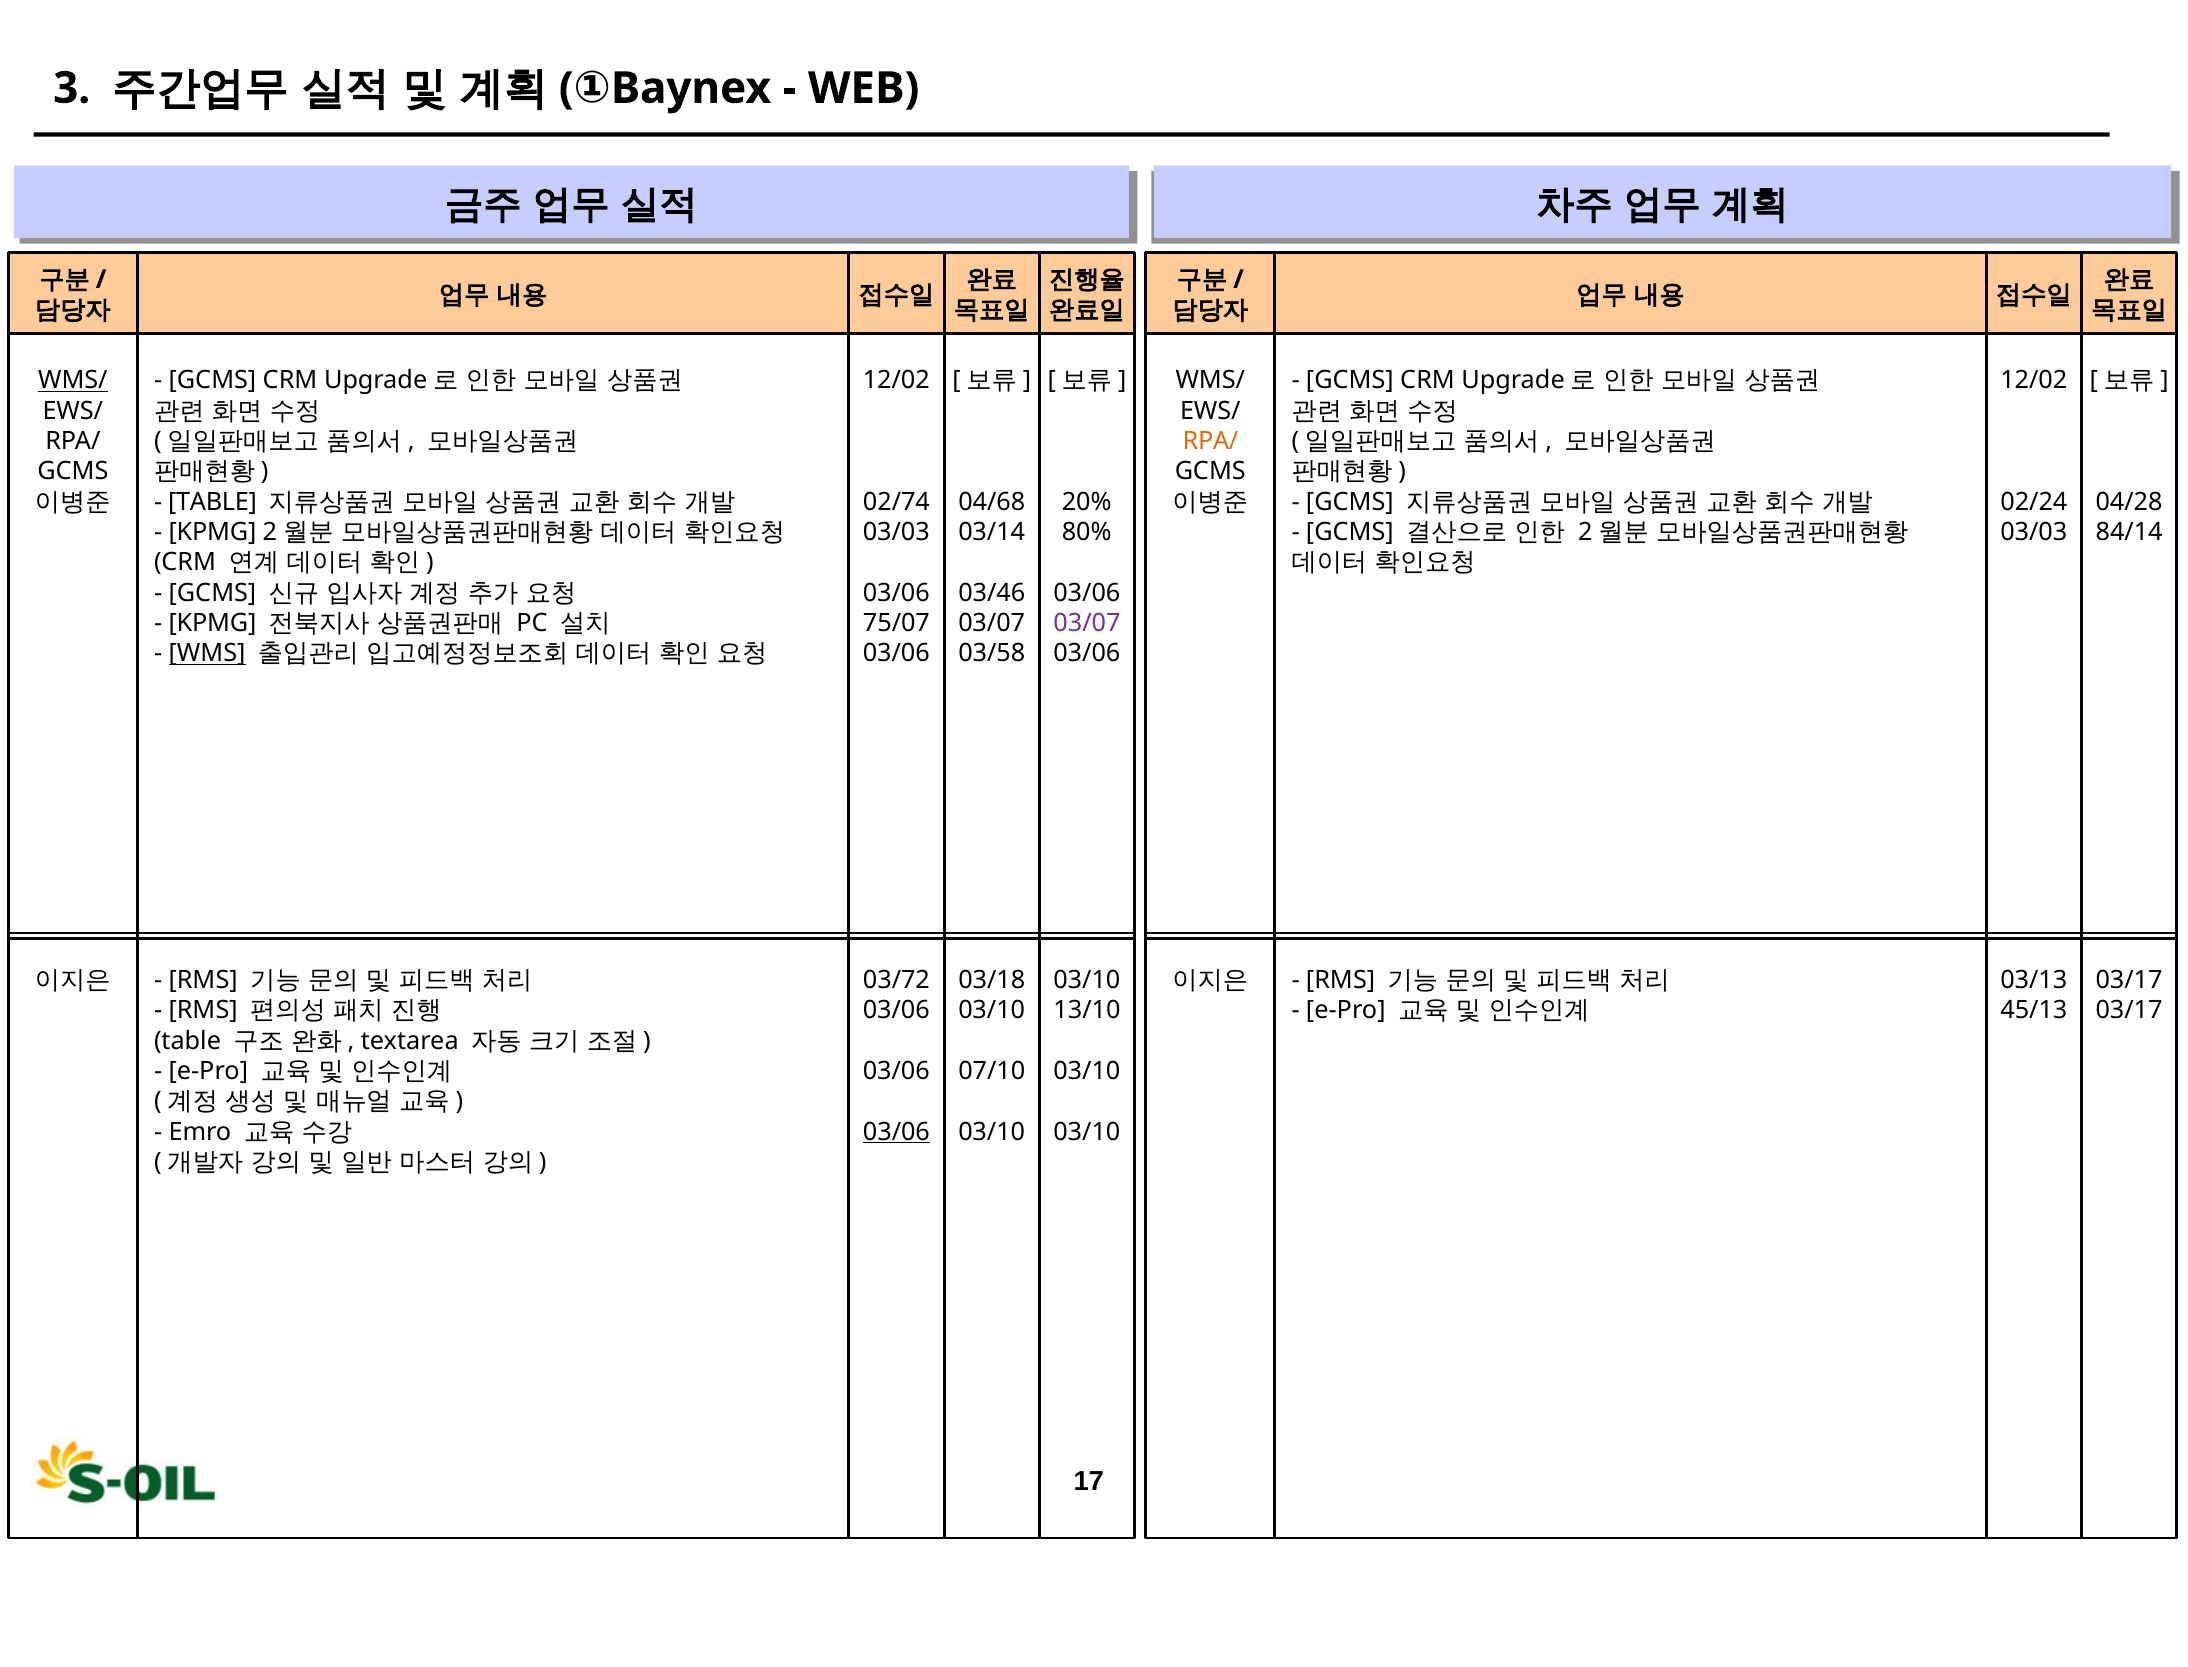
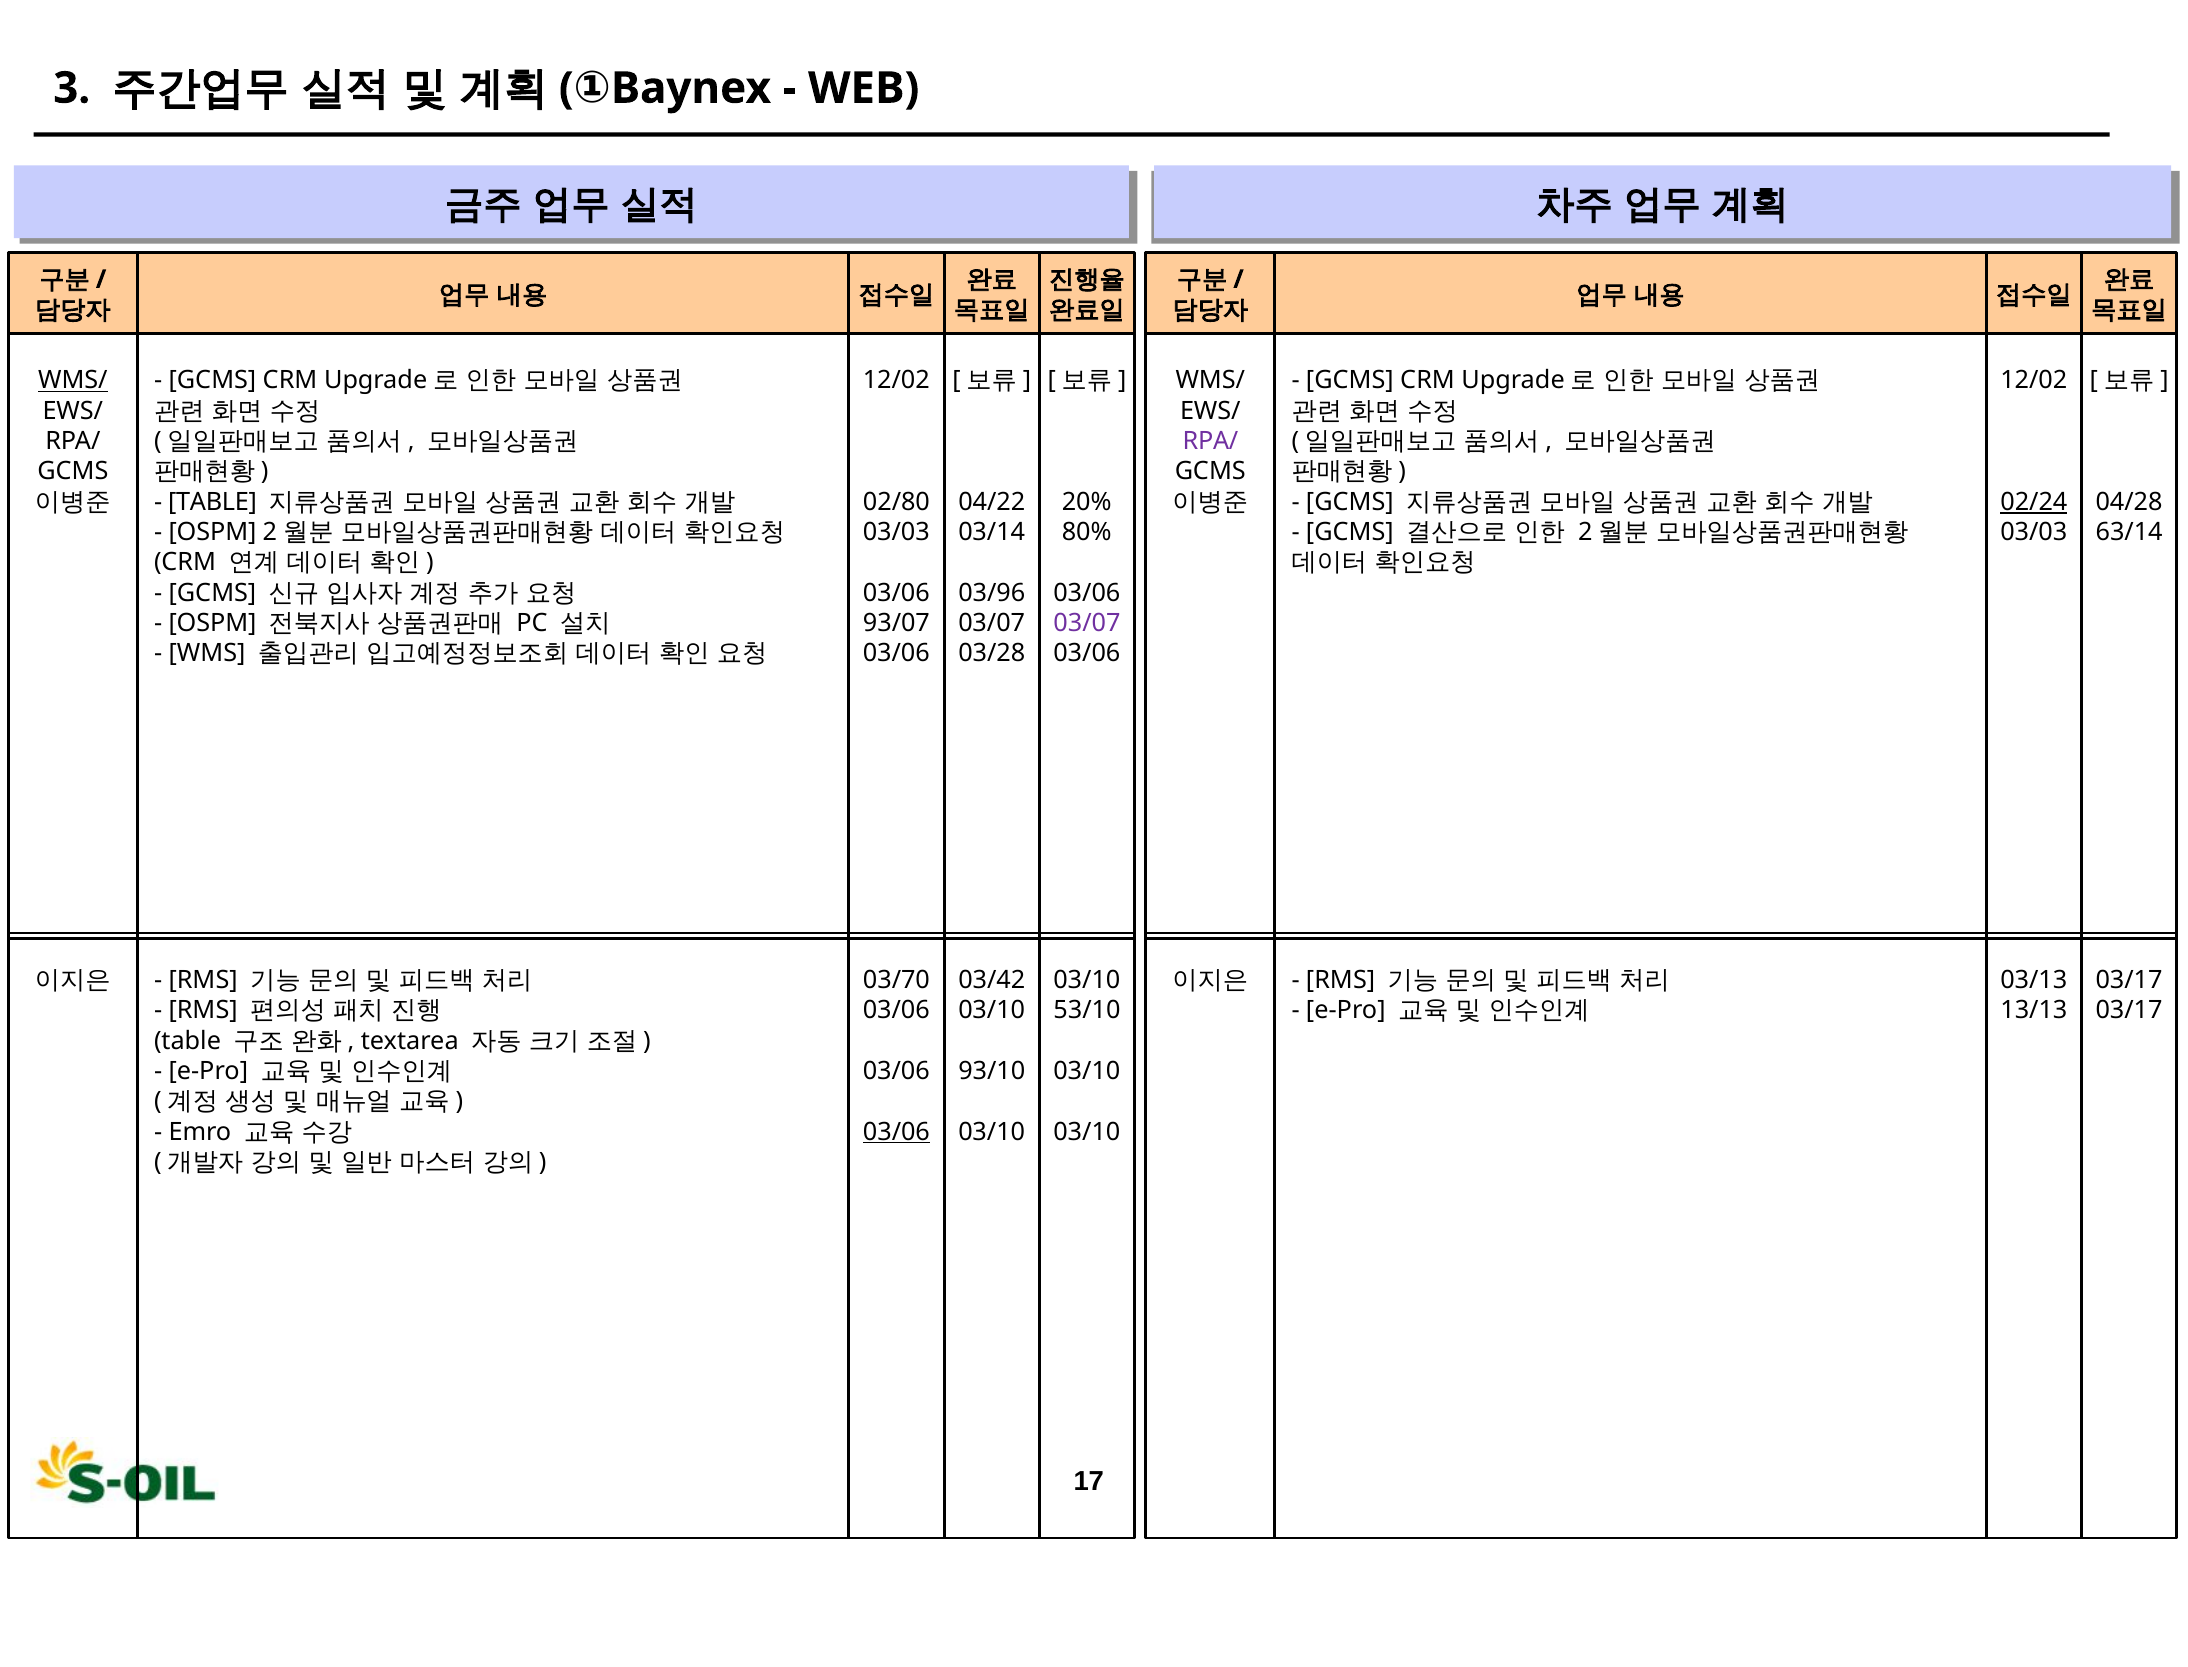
RPA/ colour: orange -> purple (1210, 441)
02/74: 02/74 -> 02/80 (896, 502)
04/68: 04/68 -> 04/22 (992, 502)
02/24 underline: none -> present (2034, 502)
KPMG: KPMG -> OSPM (212, 532)
84/14: 84/14 -> 63/14 (2129, 532)
03/46: 03/46 -> 03/96 (992, 593)
KPMG: KPMG -> OSPM (212, 623)
75/07: 75/07 -> 93/07 (896, 623)
WMS underline: present -> none (207, 654)
03/58: 03/58 -> 03/28 (992, 654)
03/72: 03/72 -> 03/70 (896, 980)
03/18: 03/18 -> 03/42 (992, 980)
13/10: 13/10 -> 53/10 (1087, 1010)
45/13: 45/13 -> 13/13 (2034, 1010)
07/10: 07/10 -> 93/10 (992, 1071)
